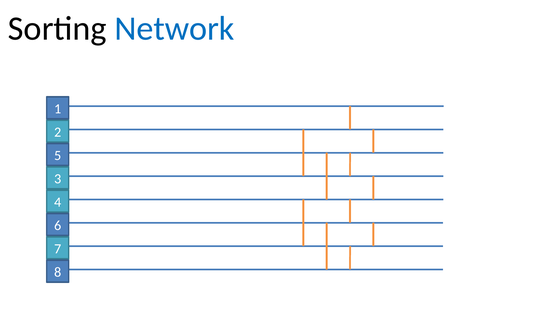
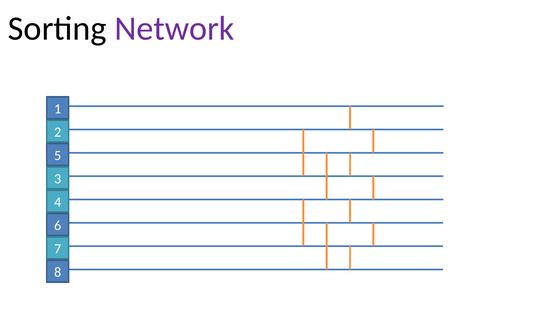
Network colour: blue -> purple (174, 29)
